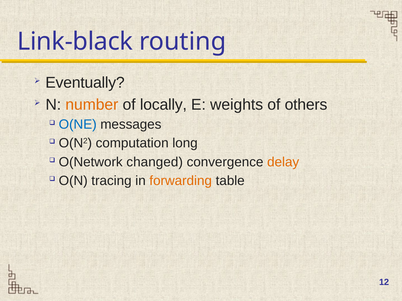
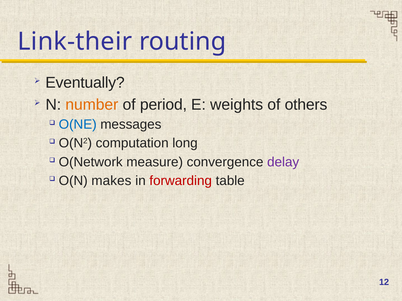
Link-black: Link-black -> Link-their (75, 42)
locally: locally -> period (163, 105)
changed: changed -> measure (155, 162)
delay colour: orange -> purple (283, 162)
tracing: tracing -> makes (111, 181)
forwarding colour: orange -> red (181, 181)
